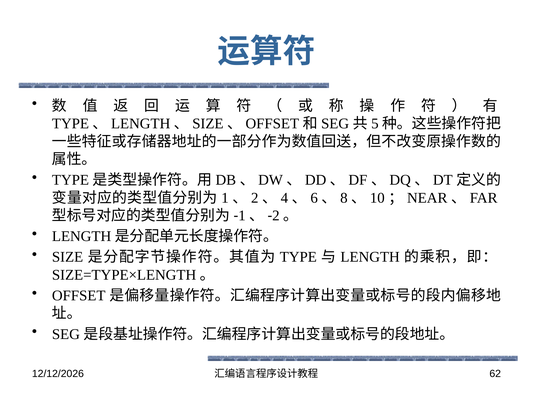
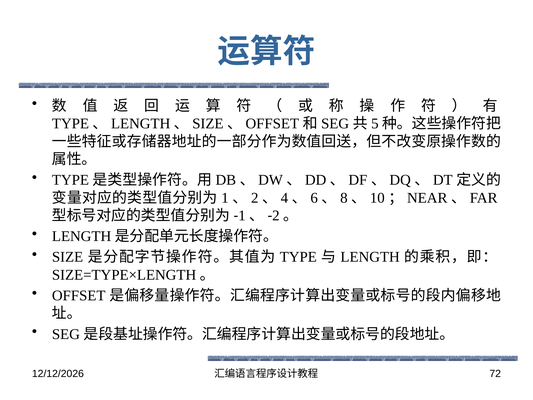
62: 62 -> 72 (495, 374)
